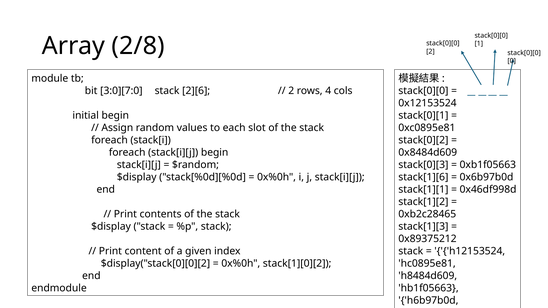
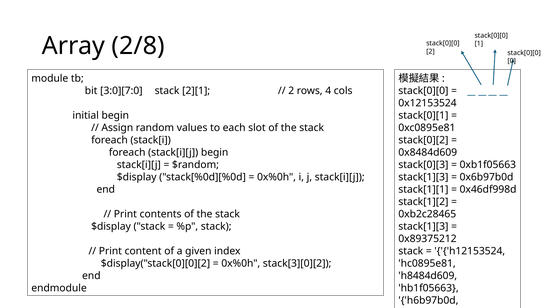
2][6: 2][6 -> 2][1 (196, 91)
stack[1][6: stack[1][6 -> stack[1][3 (423, 177)
stack[1][0][2: stack[1][0][2 -> stack[3][0][2 (297, 264)
